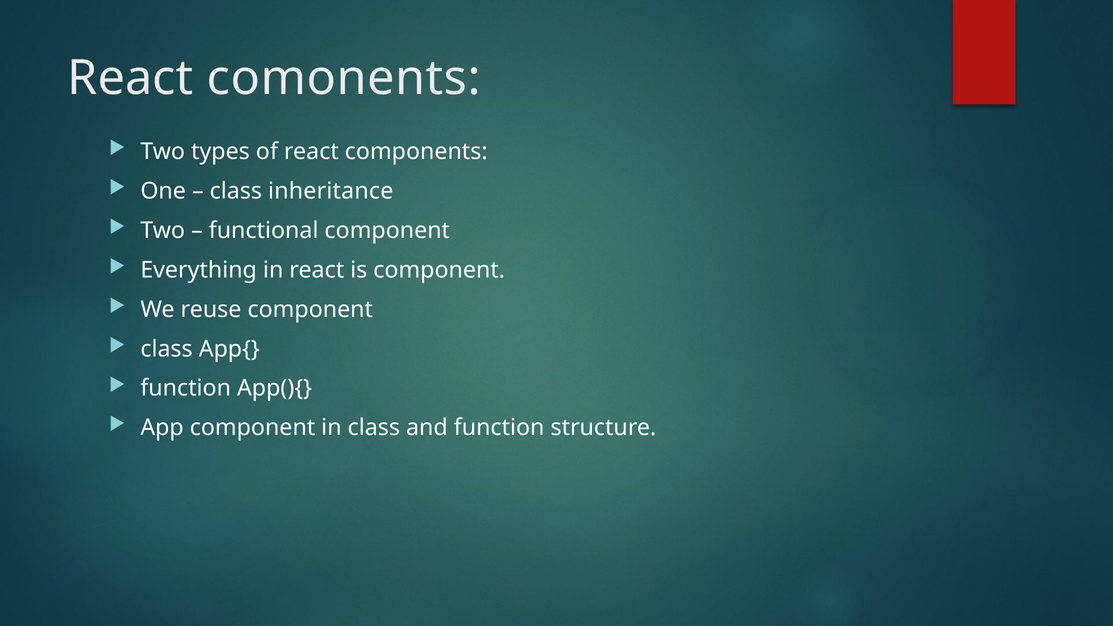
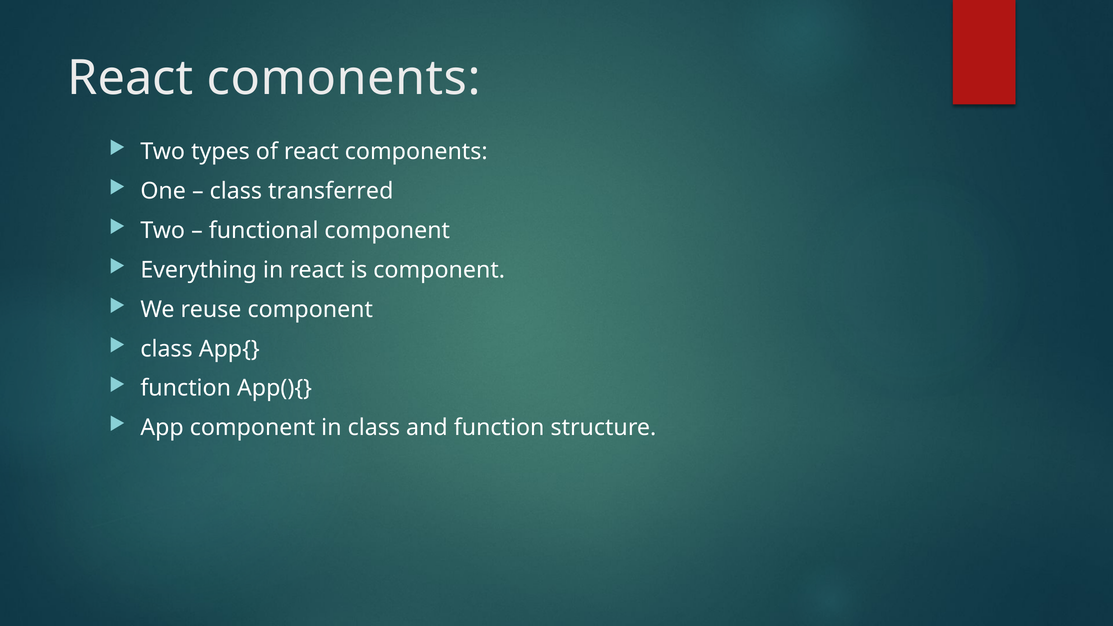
inheritance: inheritance -> transferred (331, 191)
